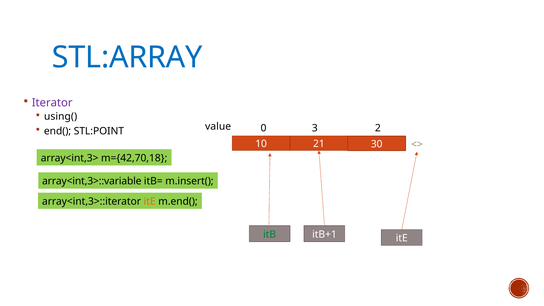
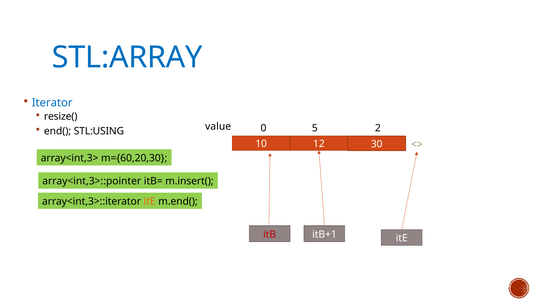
Iterator colour: purple -> blue (52, 103)
using(: using( -> resize( (61, 117)
3: 3 -> 5 (315, 128)
STL:POINT: STL:POINT -> STL:USING (99, 131)
21: 21 -> 12 (319, 144)
m={42,70,18: m={42,70,18 -> m={60,20,30 (134, 158)
array<int,3>::variable: array<int,3>::variable -> array<int,3>::pointer (92, 181)
itB colour: green -> red (270, 234)
